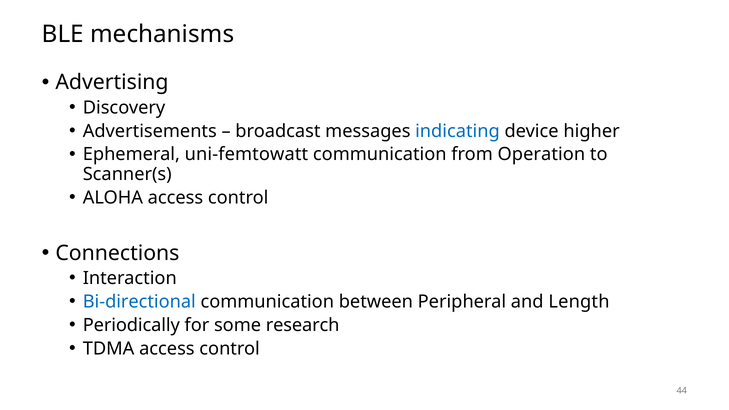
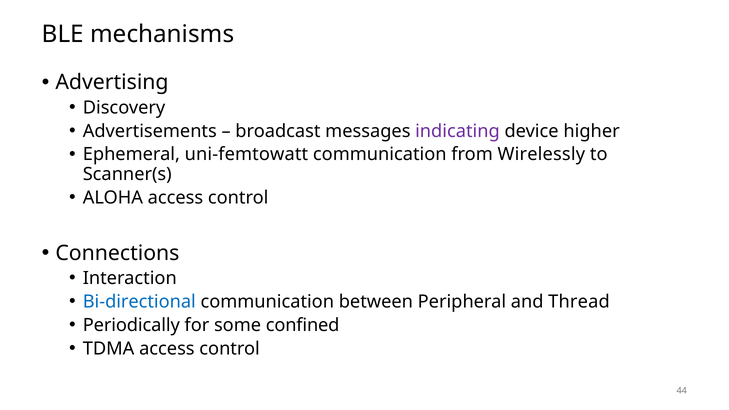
indicating colour: blue -> purple (457, 131)
Operation: Operation -> Wirelessly (541, 154)
Length: Length -> Thread (579, 302)
research: research -> confined (303, 325)
